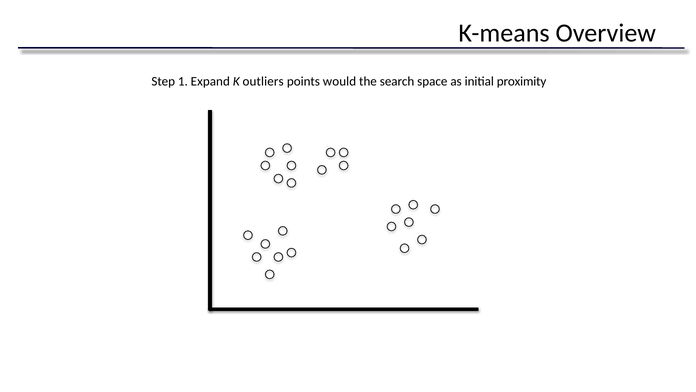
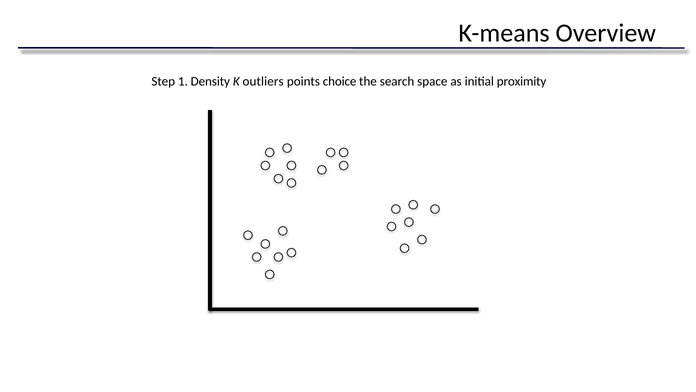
Expand: Expand -> Density (210, 82)
would: would -> choice (340, 82)
